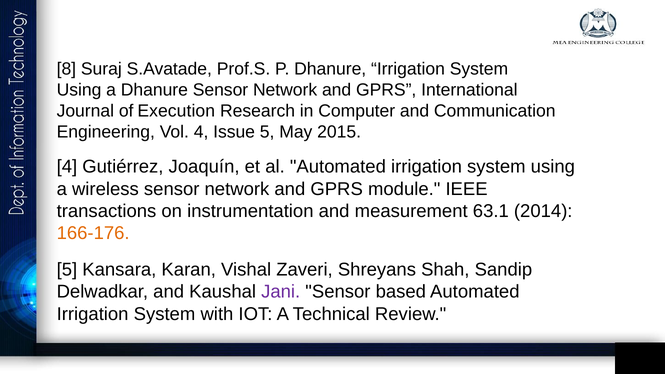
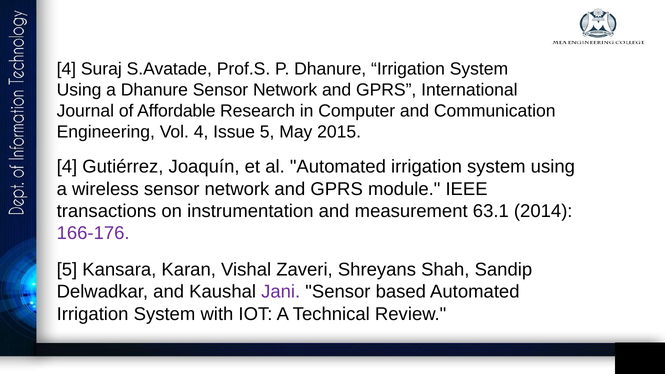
8: 8 -> 4 (66, 69)
Execution: Execution -> Affordable (176, 111)
166-176 colour: orange -> purple (93, 233)
